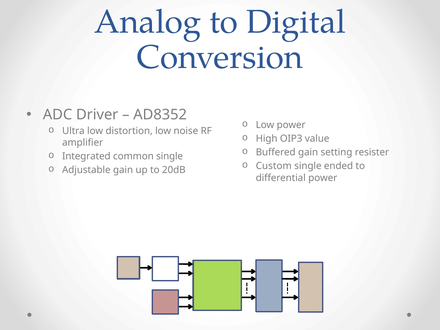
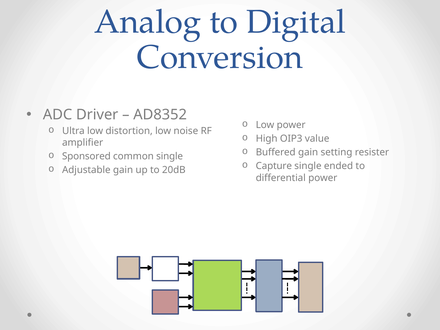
Integrated: Integrated -> Sponsored (86, 156)
Custom: Custom -> Capture (274, 166)
